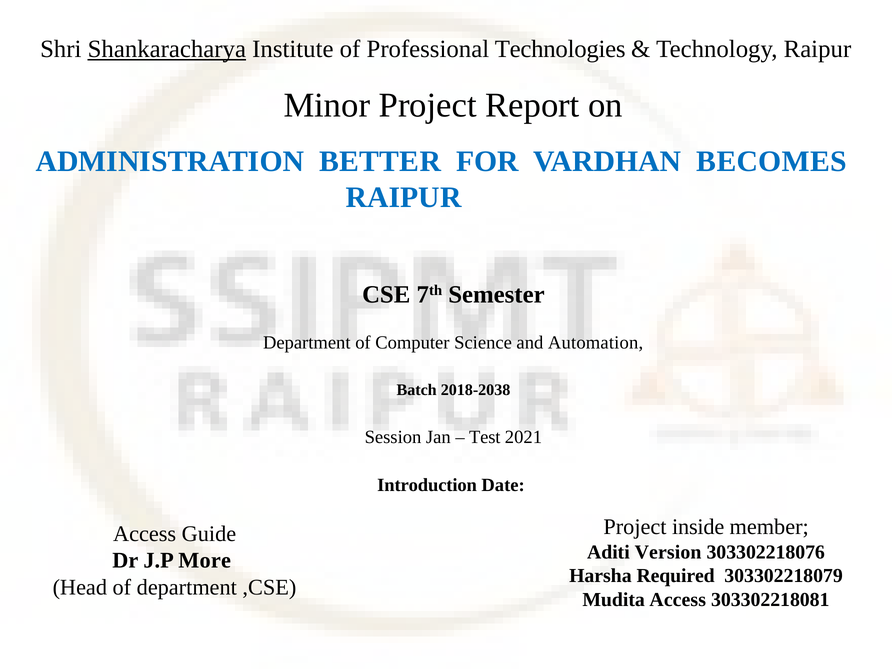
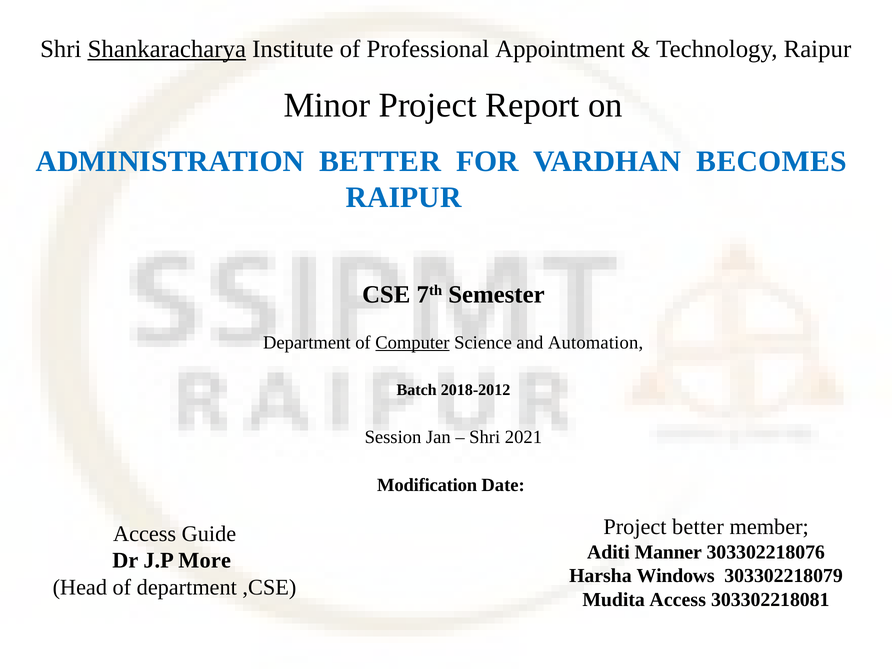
Technologies: Technologies -> Appointment (560, 49)
Computer underline: none -> present (412, 342)
2018-2038: 2018-2038 -> 2018-2012 (476, 390)
Test: Test -> Shri (485, 437)
Introduction: Introduction -> Modification (427, 485)
Project inside: inside -> better (698, 527)
Version: Version -> Manner (668, 552)
Required: Required -> Windows (676, 576)
